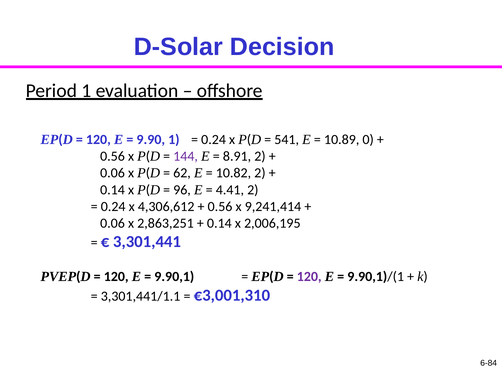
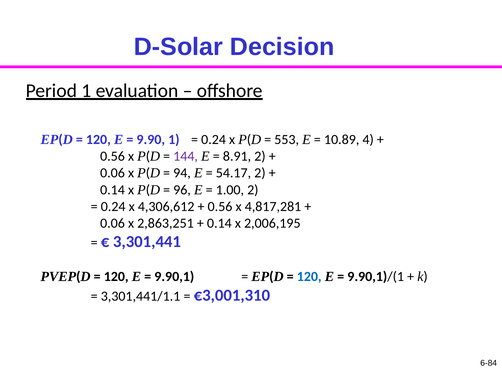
541: 541 -> 553 (287, 140)
0: 0 -> 4 (368, 140)
62: 62 -> 94 (182, 173)
10.82: 10.82 -> 54.17 (233, 173)
4.41: 4.41 -> 1.00 (230, 190)
9,241,414: 9,241,414 -> 4,817,281 (273, 207)
120 colour: purple -> blue (309, 277)
